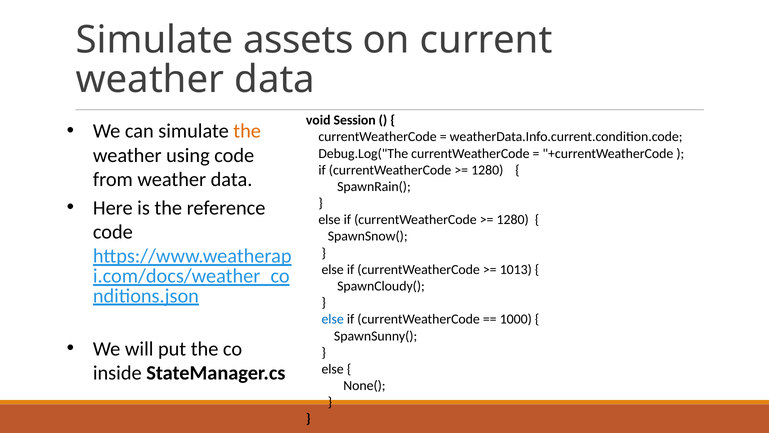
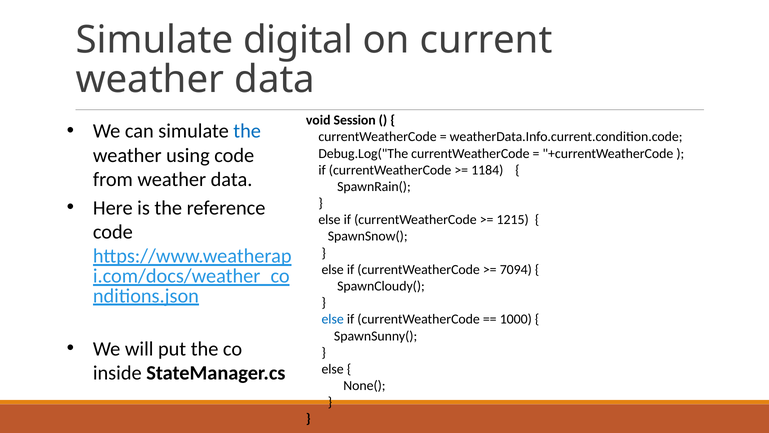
assets: assets -> digital (298, 40)
the colour: orange -> blue (247, 131)
1280: 1280 -> 1184 (487, 170)
1280: 1280 -> 1215 (513, 220)
1013: 1013 -> 7094 (516, 269)
